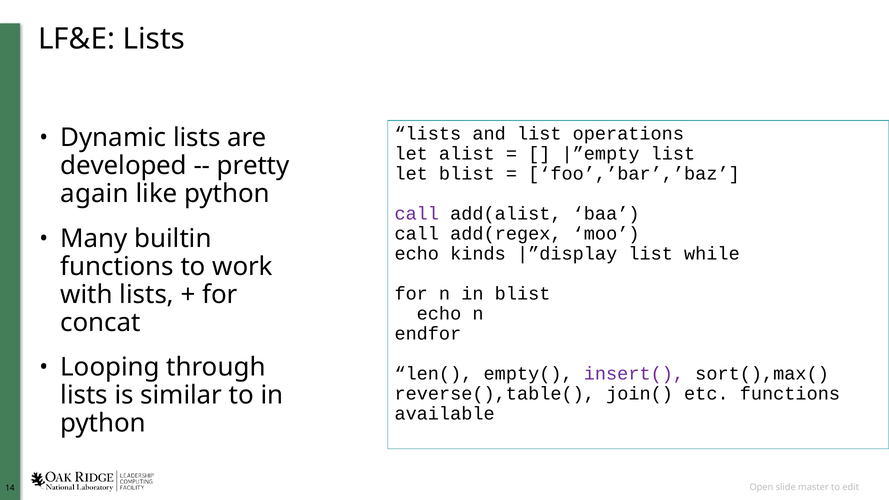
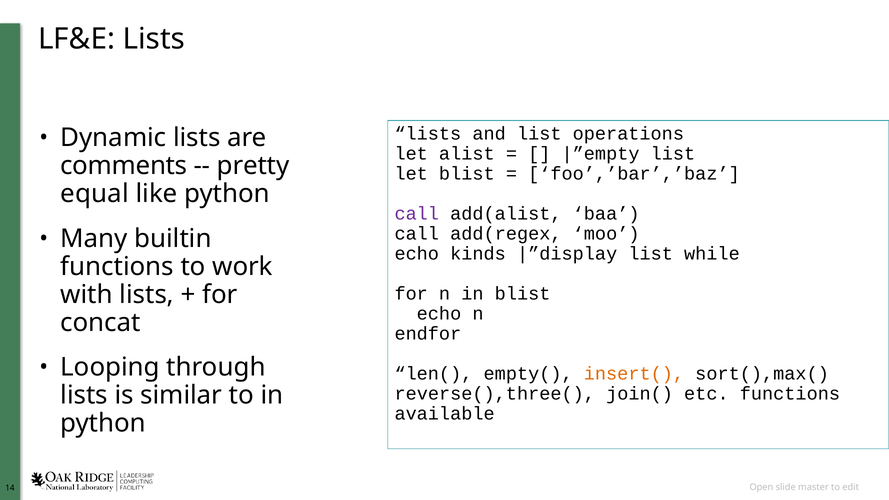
developed: developed -> comments (124, 166)
again: again -> equal (95, 194)
insert( colour: purple -> orange (634, 374)
reverse(),table(: reverse(),table( -> reverse(),three( (495, 394)
